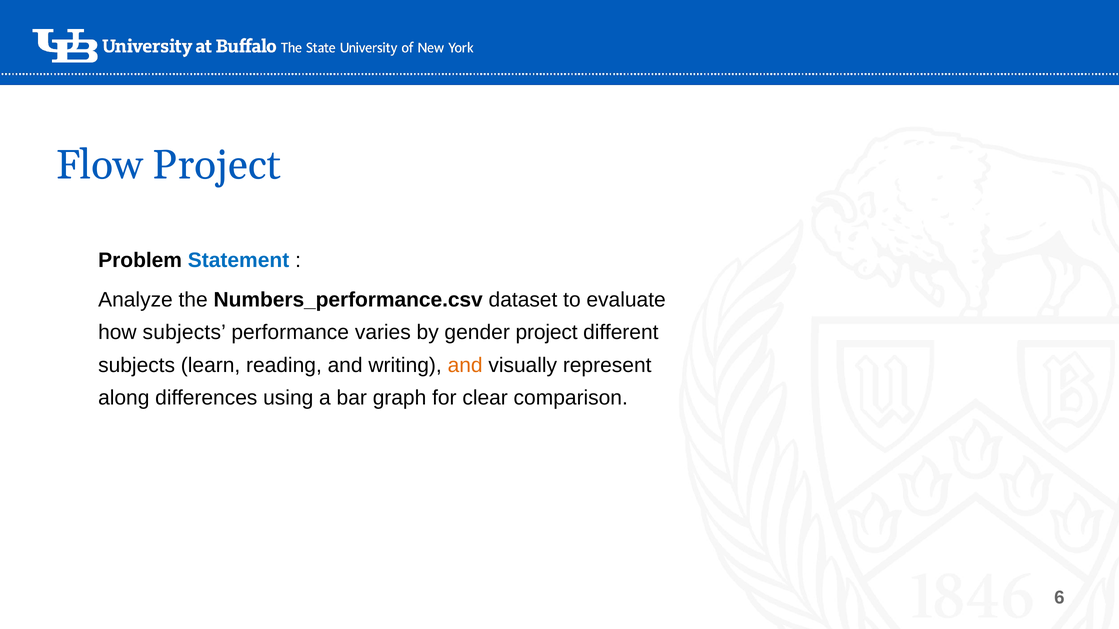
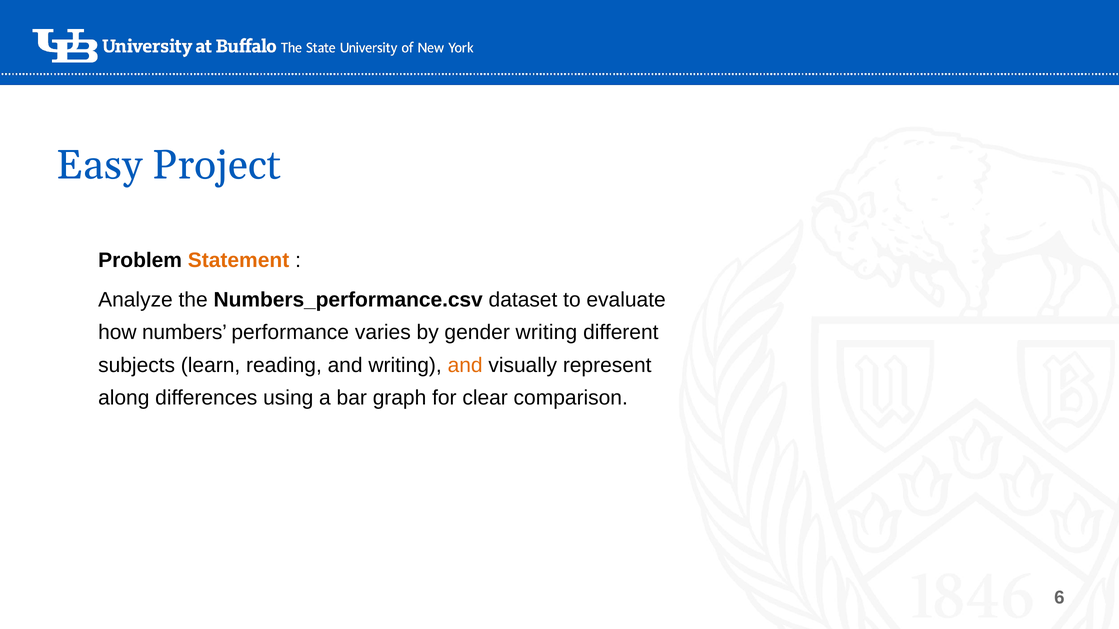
Flow: Flow -> Easy (99, 165)
Statement colour: blue -> orange (239, 260)
how subjects: subjects -> numbers (184, 333)
gender project: project -> writing (546, 333)
